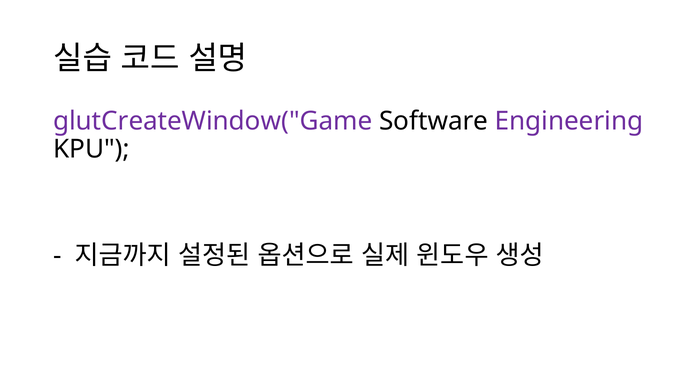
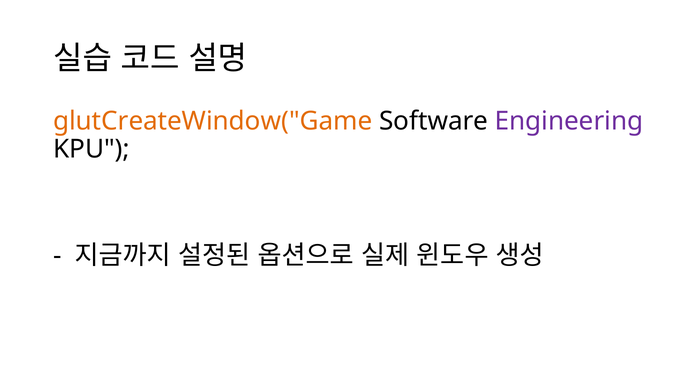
glutCreateWindow("Game colour: purple -> orange (213, 121)
